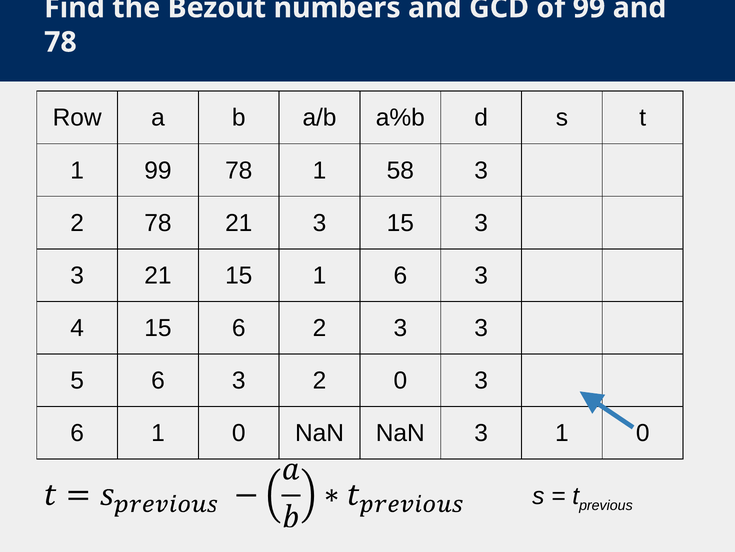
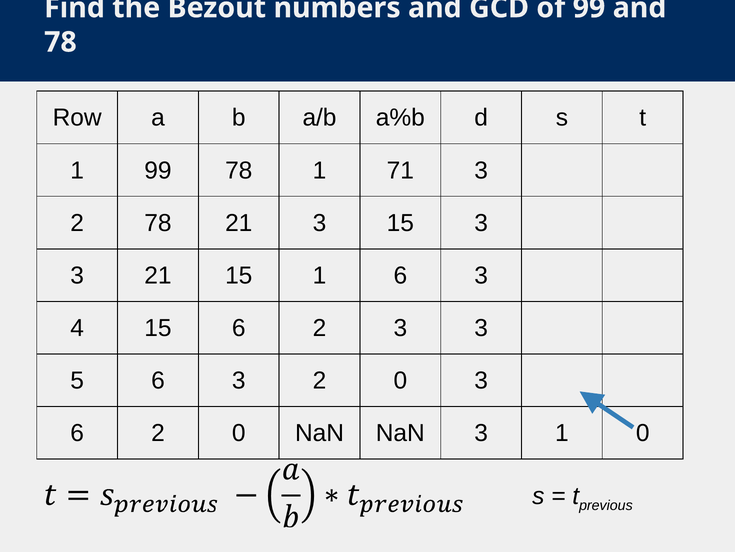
58: 58 -> 71 (400, 170)
1: 1 -> 2 (158, 433)
